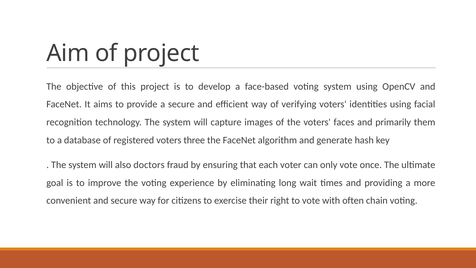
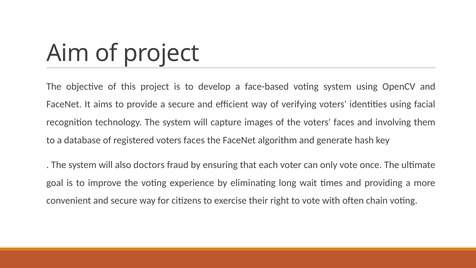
primarily: primarily -> involving (393, 122)
registered voters three: three -> faces (194, 140)
